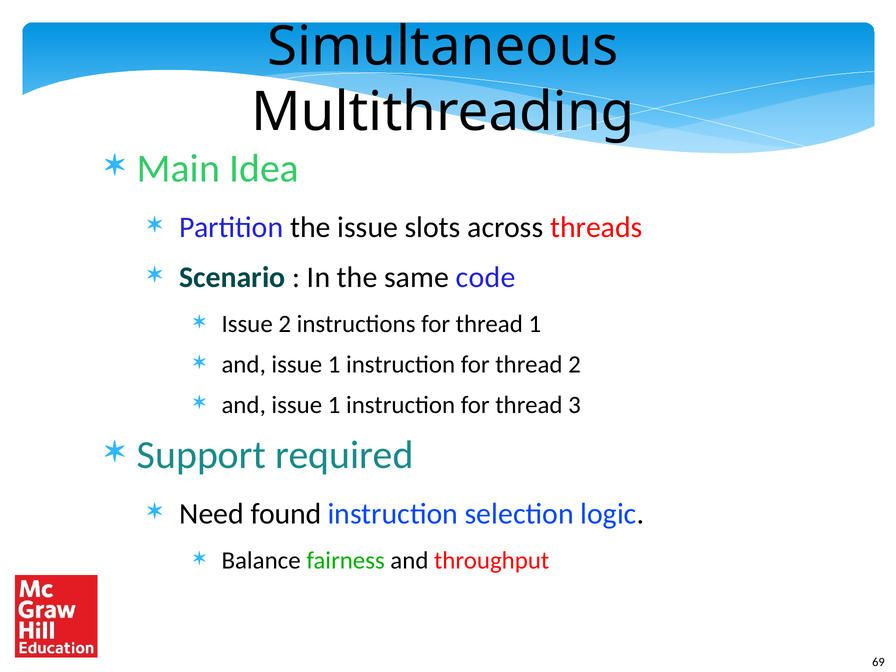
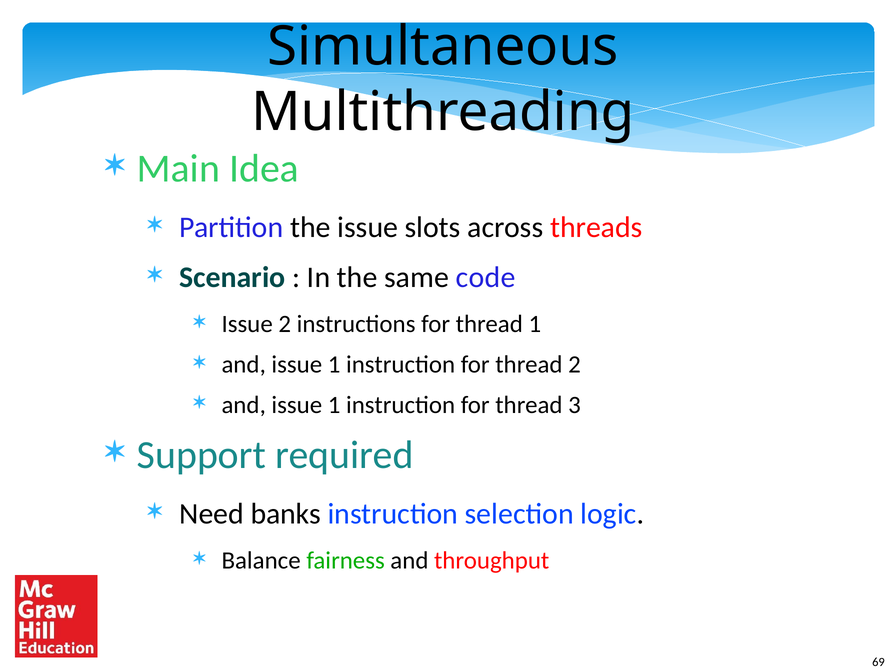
found: found -> banks (286, 514)
